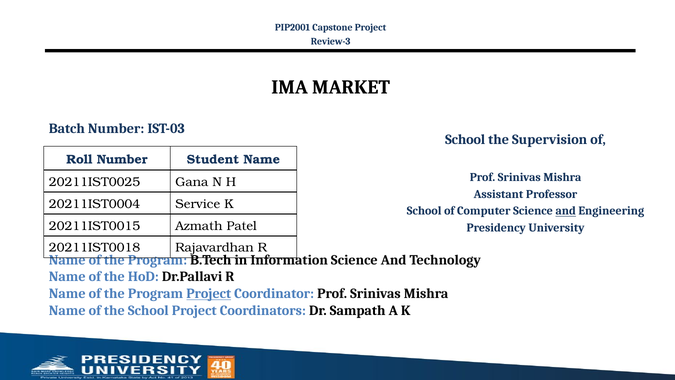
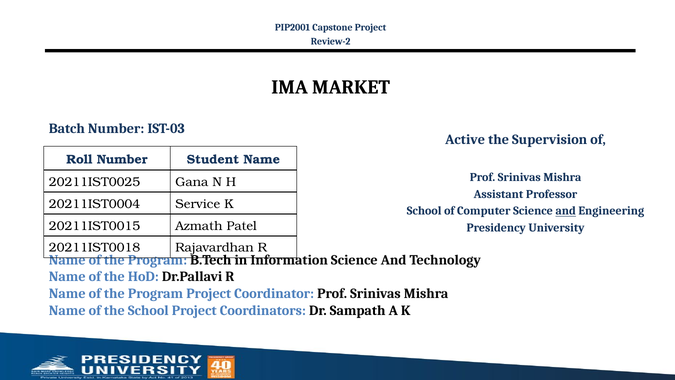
Review-3: Review-3 -> Review-2 (331, 42)
School: School -> Active (465, 140)
Project underline: present -> none (209, 293)
